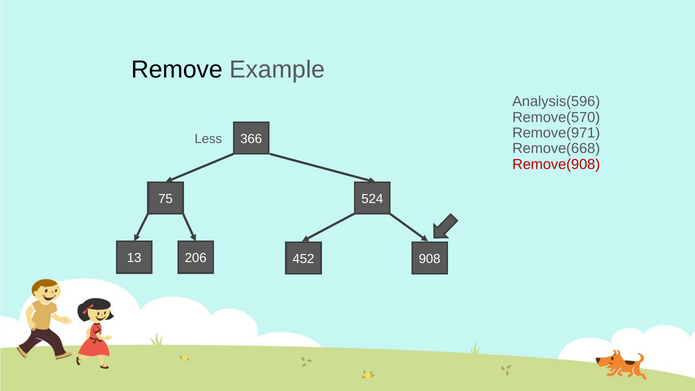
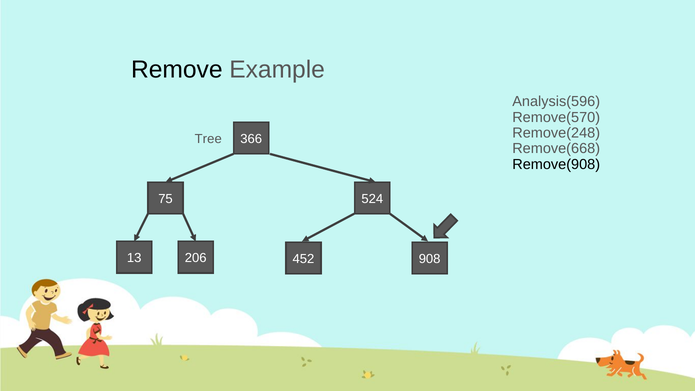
Remove(971: Remove(971 -> Remove(248 (556, 133)
Less: Less -> Tree (208, 139)
Remove(908 colour: red -> black (556, 164)
